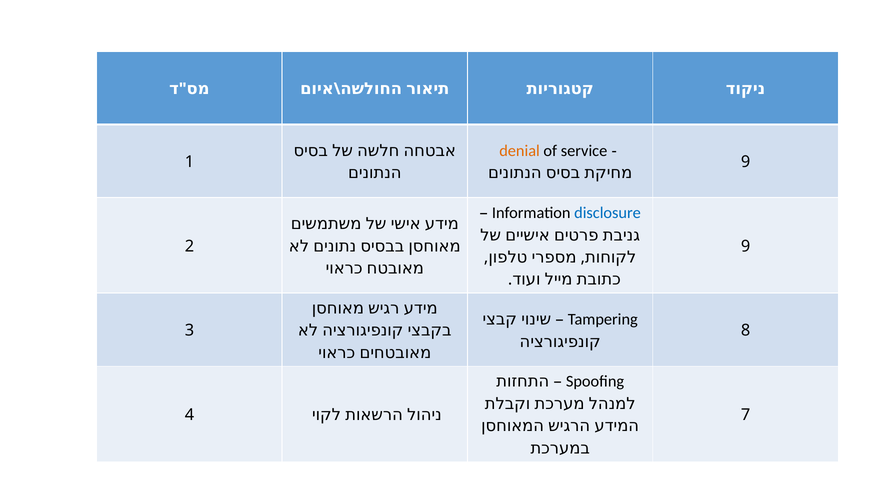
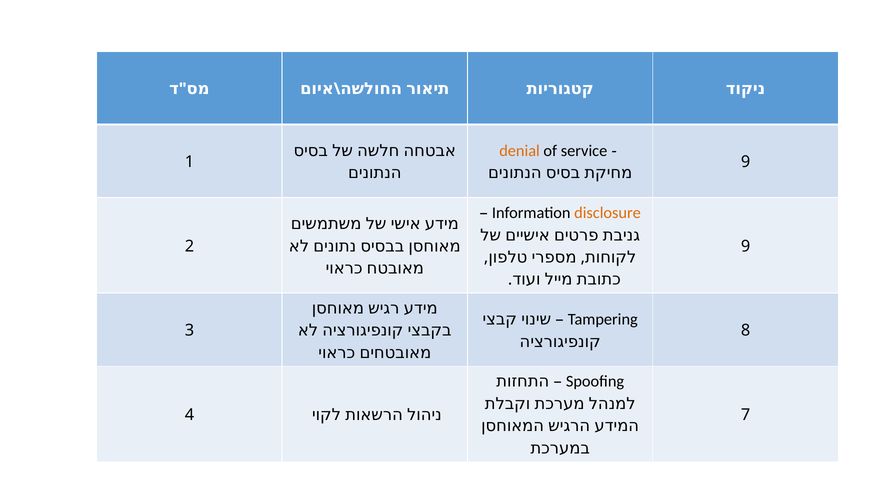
disclosure colour: blue -> orange (608, 213)
